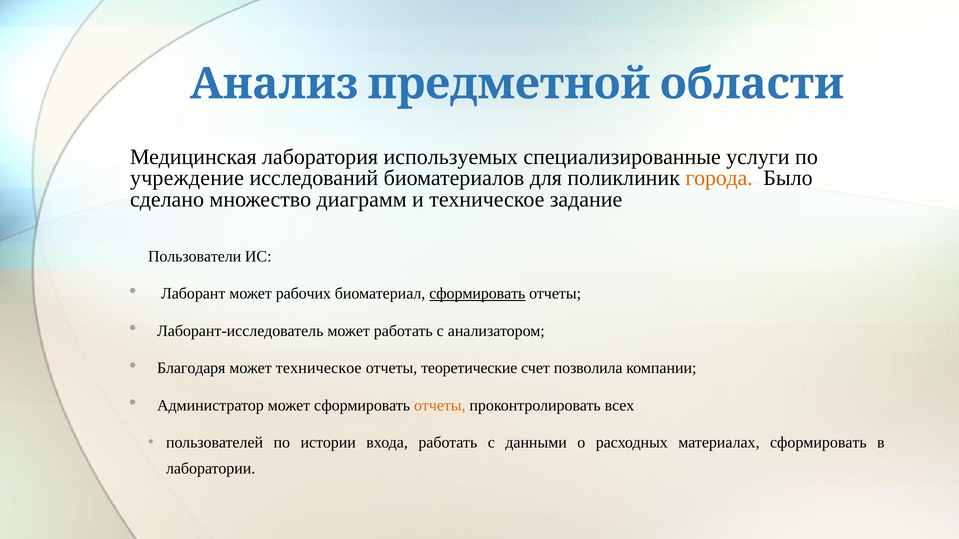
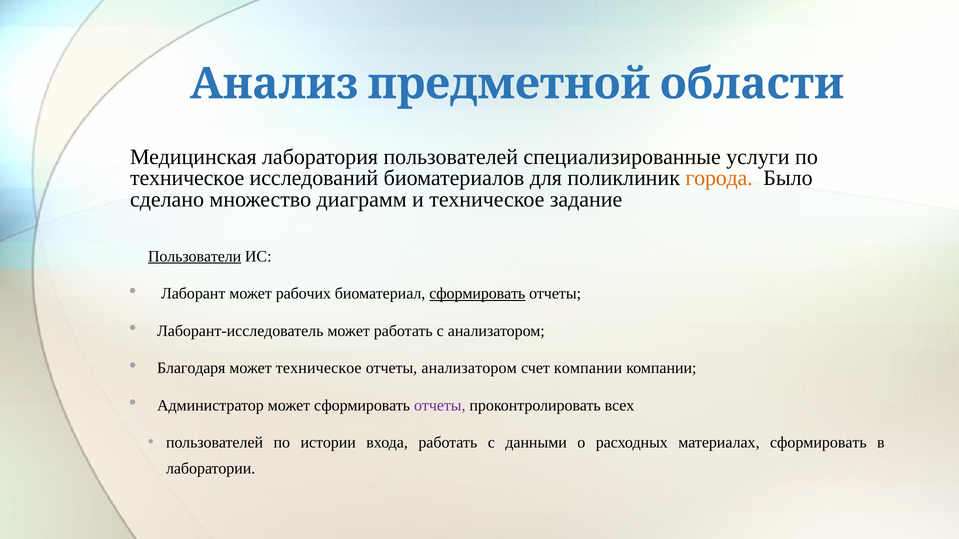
лаборатория используемых: используемых -> пользователей (451, 157)
учреждение: учреждение -> техническое (187, 178)
Пользователи underline: none -> present (195, 256)
отчеты теоретические: теоретические -> анализатором (469, 368)
счет позволила: позволила -> компании (588, 368)
отчеты colour: orange -> purple (440, 406)
